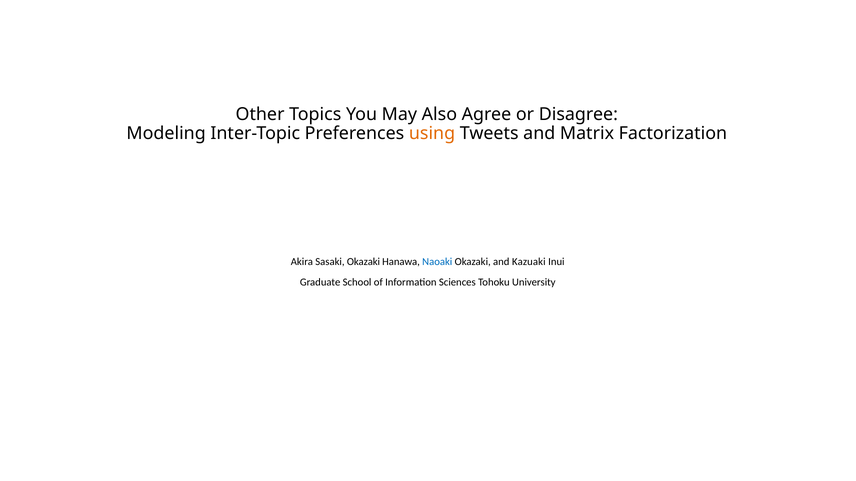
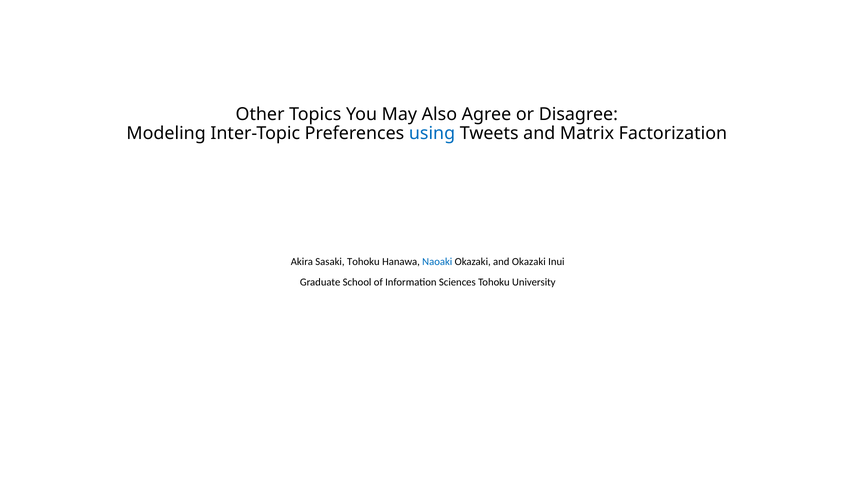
using colour: orange -> blue (432, 134)
Sasaki Okazaki: Okazaki -> Tohoku (363, 262)
and Kazuaki: Kazuaki -> Okazaki (529, 262)
